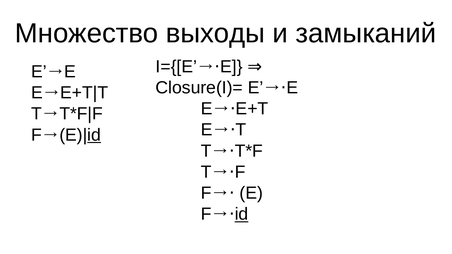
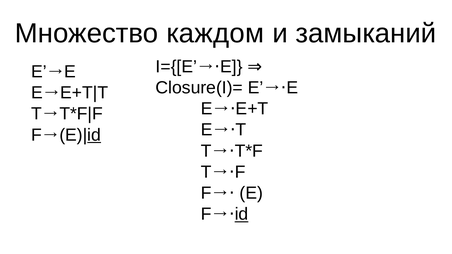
выходы: выходы -> каждом (215, 33)
